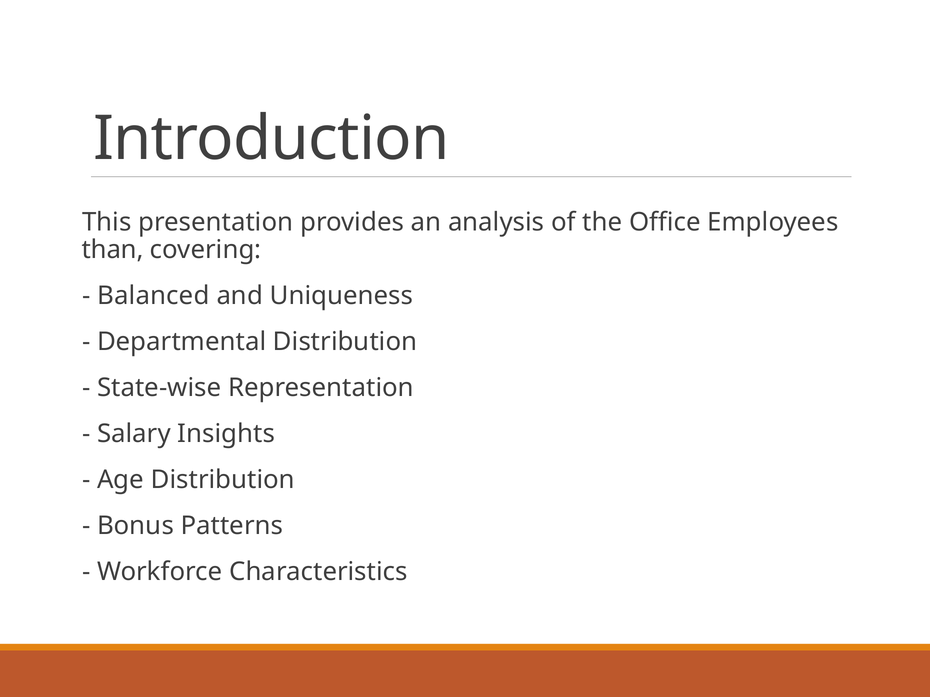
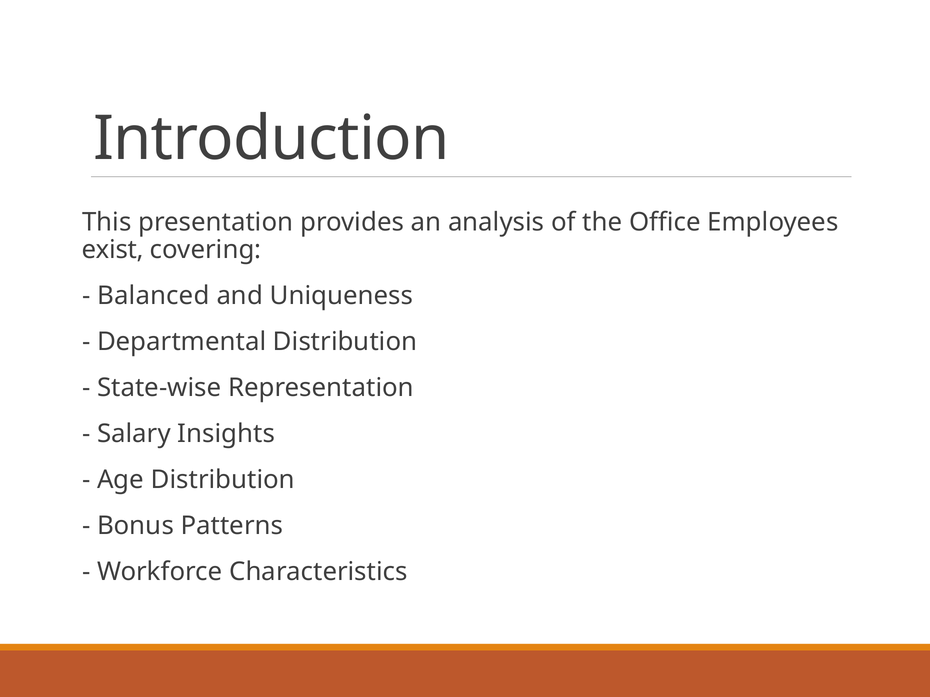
than: than -> exist (113, 250)
